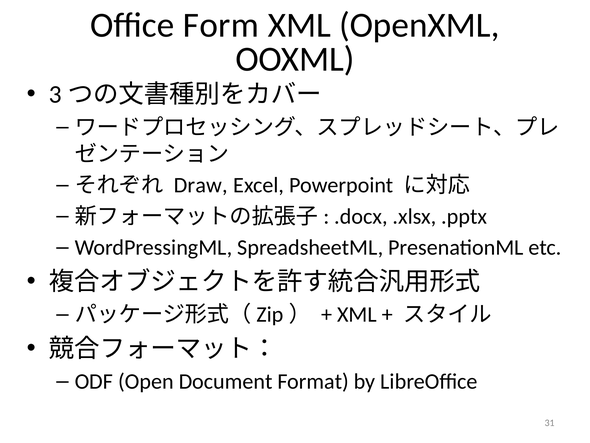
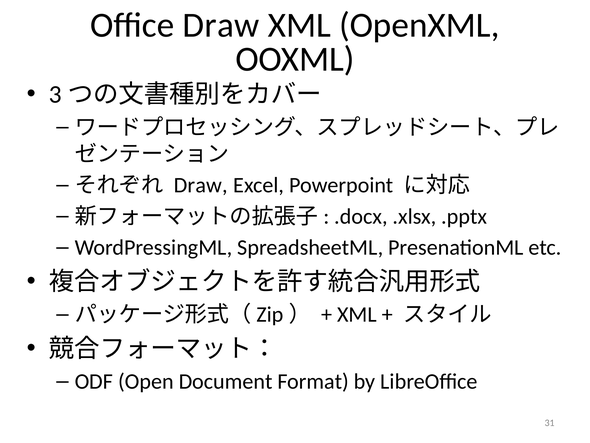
Office Form: Form -> Draw (221, 25)
